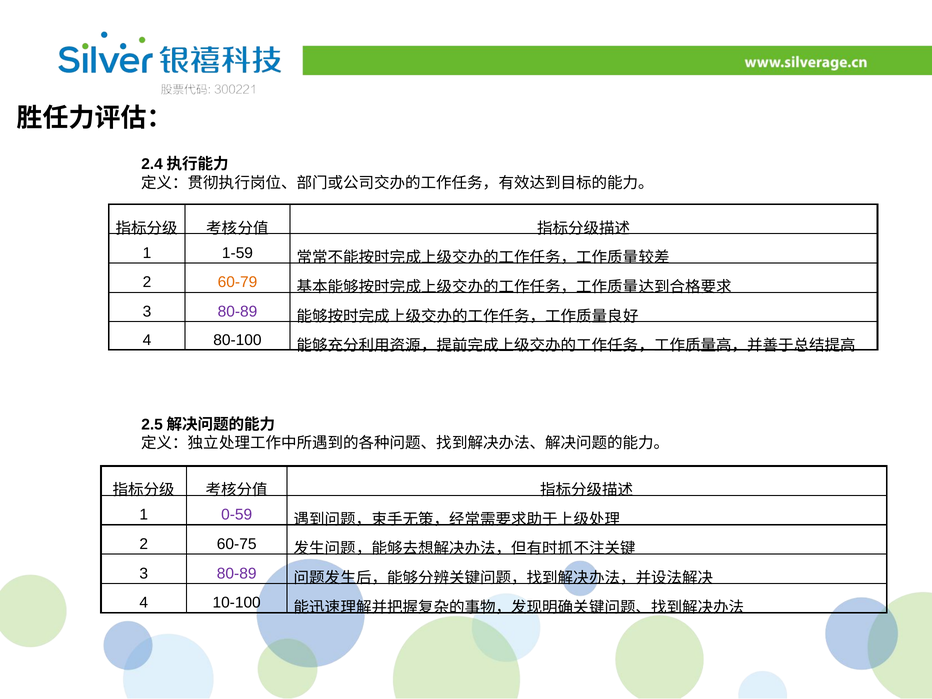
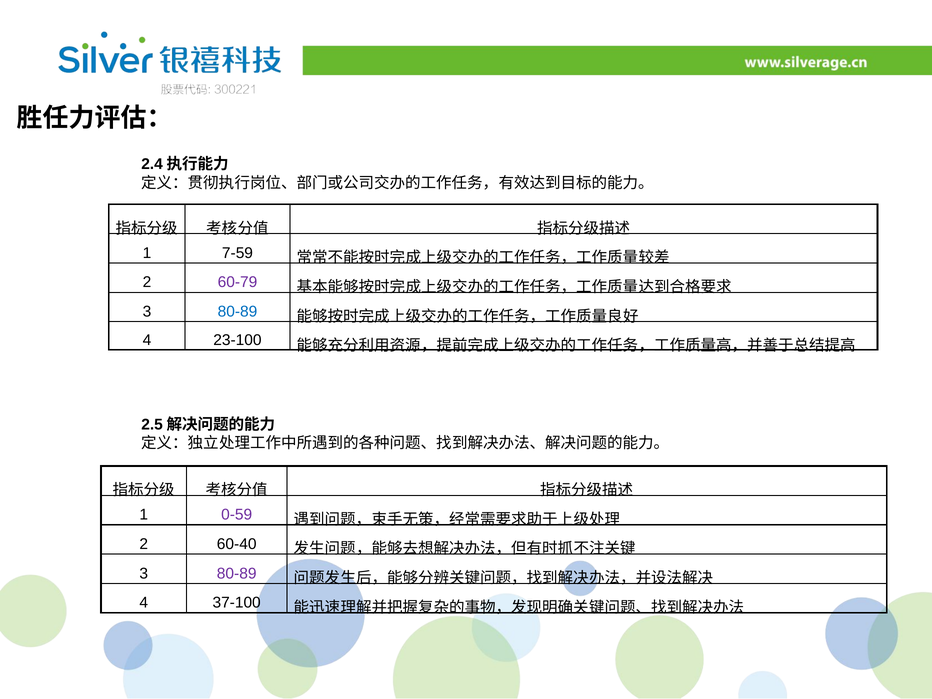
1-59: 1-59 -> 7-59 (237, 253)
60-79 colour: orange -> purple (238, 282)
80-89 colour: purple -> blue (238, 312)
80-100: 80-100 -> 23-100 (237, 340)
60-75: 60-75 -> 60-40 (237, 544)
10-100: 10-100 -> 37-100 (237, 603)
